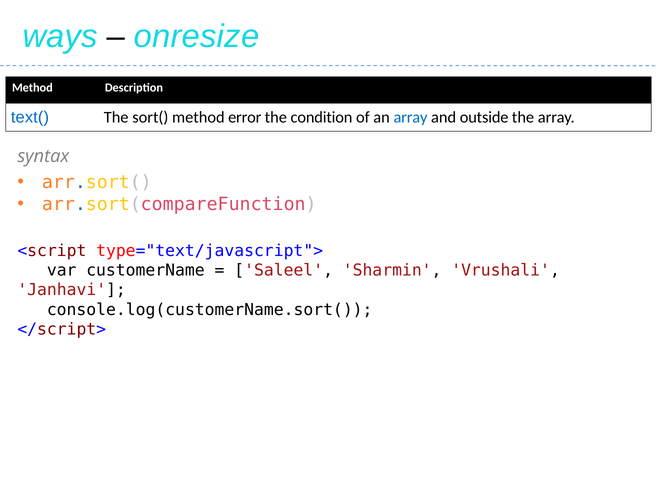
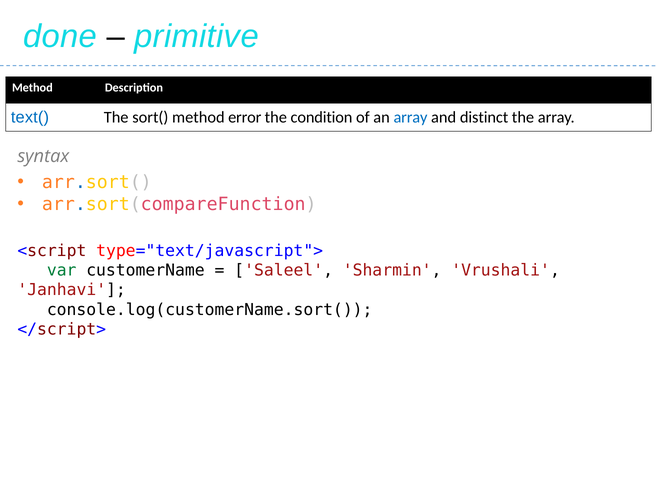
ways: ways -> done (60, 37)
onresize: onresize -> primitive (197, 37)
outside: outside -> distinct (484, 117)
var colour: black -> green (62, 270)
